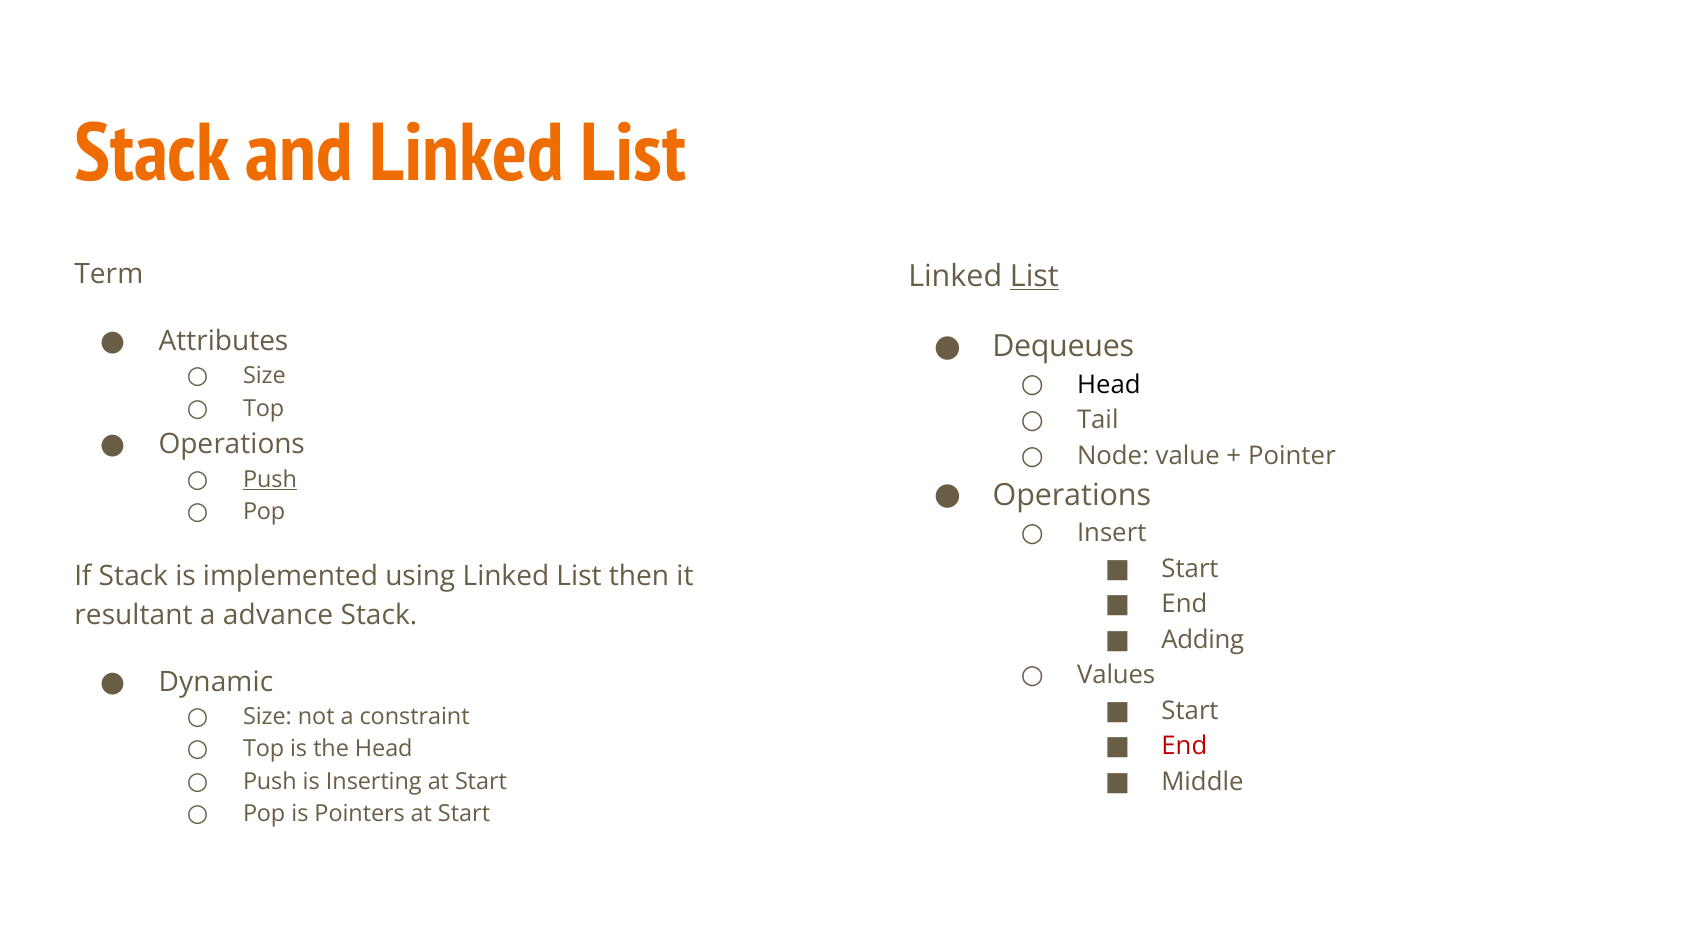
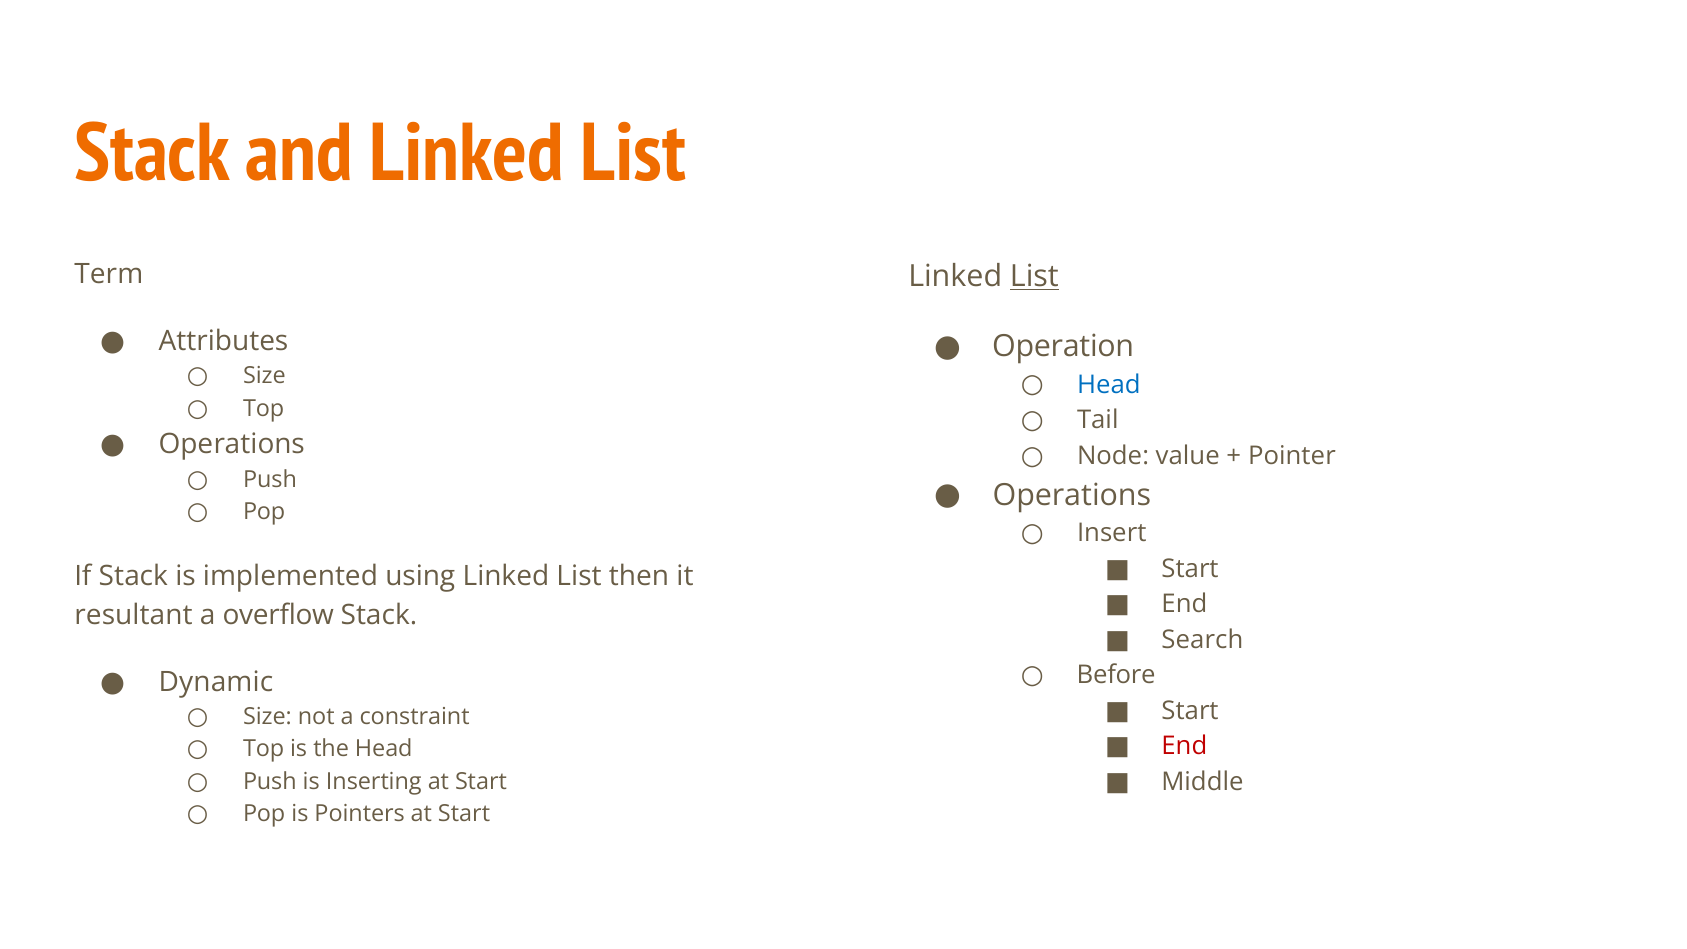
Dequeues: Dequeues -> Operation (1063, 346)
Head colour: black -> blue (1109, 384)
Push underline: present -> none (270, 480)
advance: advance -> overflow (278, 615)
Adding: Adding -> Search (1202, 640)
Values: Values -> Before (1116, 675)
